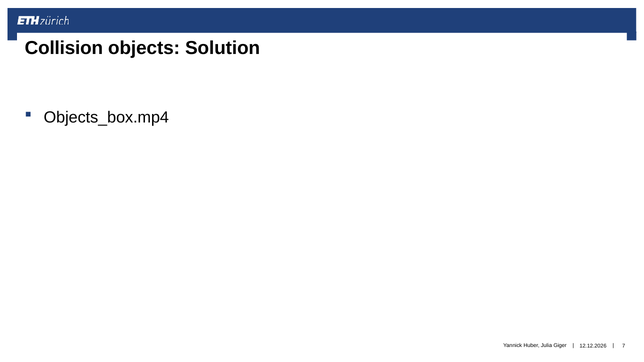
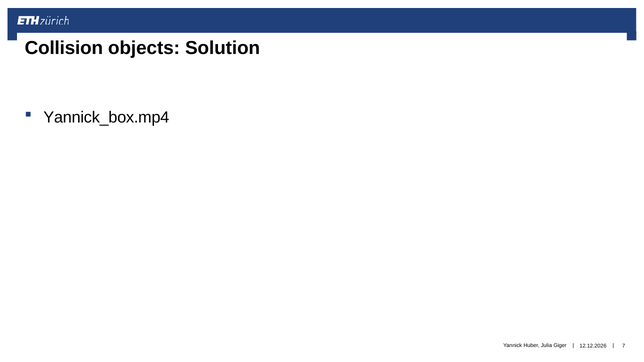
Objects_box.mp4: Objects_box.mp4 -> Yannick_box.mp4 (106, 118)
